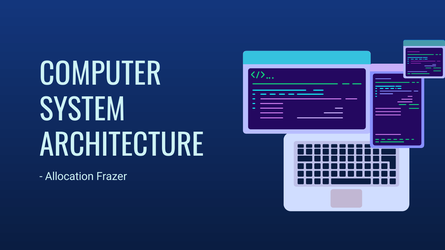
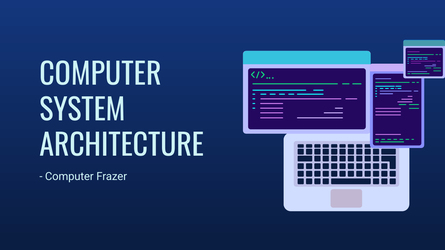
Allocation: Allocation -> Computer (69, 177)
